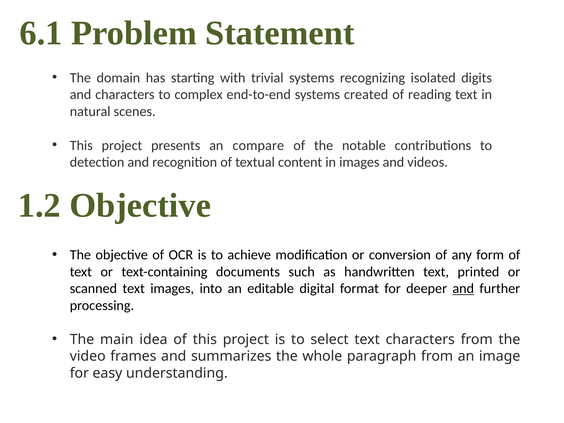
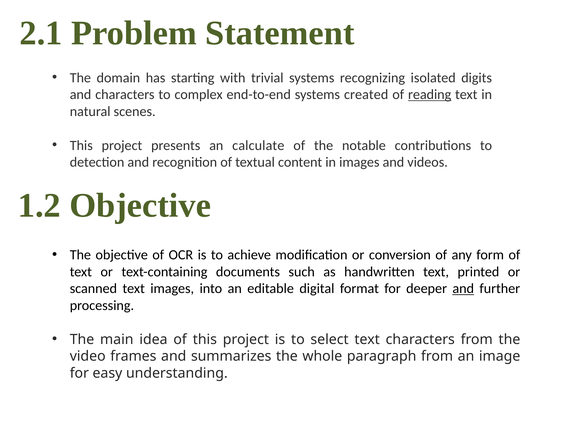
6.1: 6.1 -> 2.1 (41, 33)
reading underline: none -> present (430, 95)
compare: compare -> calculate (258, 145)
